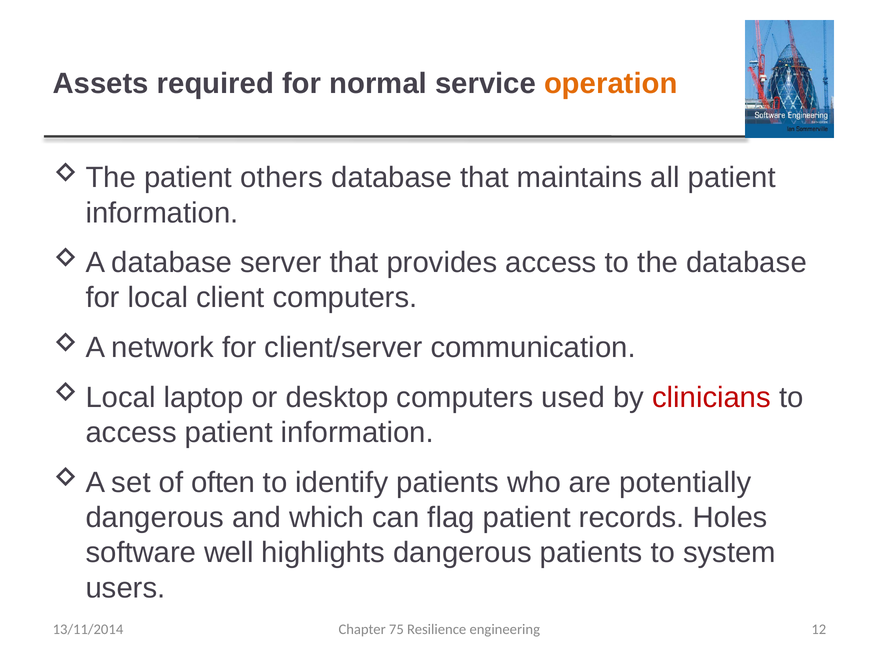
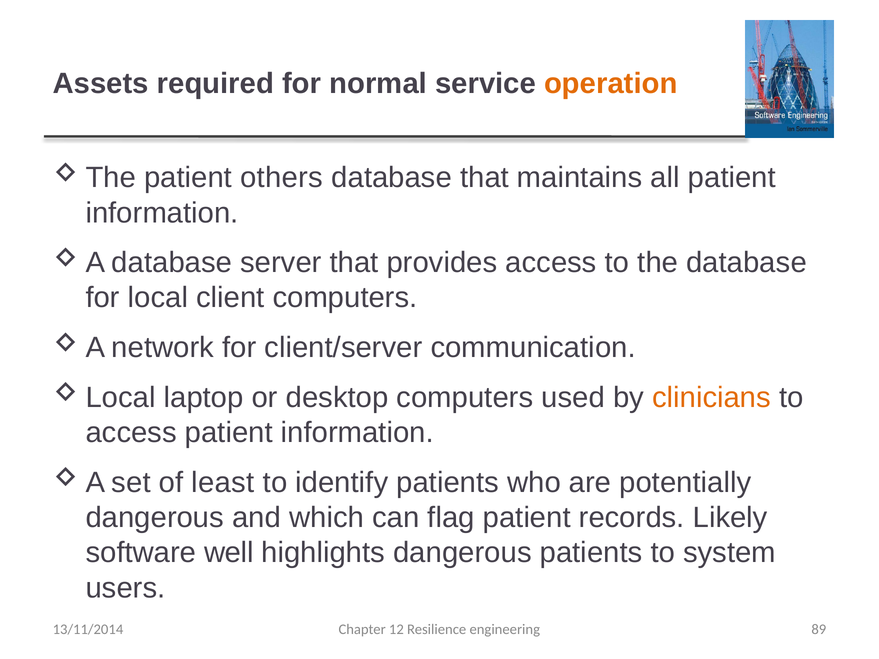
clinicians colour: red -> orange (711, 398)
often: often -> least (223, 483)
Holes: Holes -> Likely (730, 518)
75: 75 -> 12 (396, 629)
12: 12 -> 89 (819, 629)
